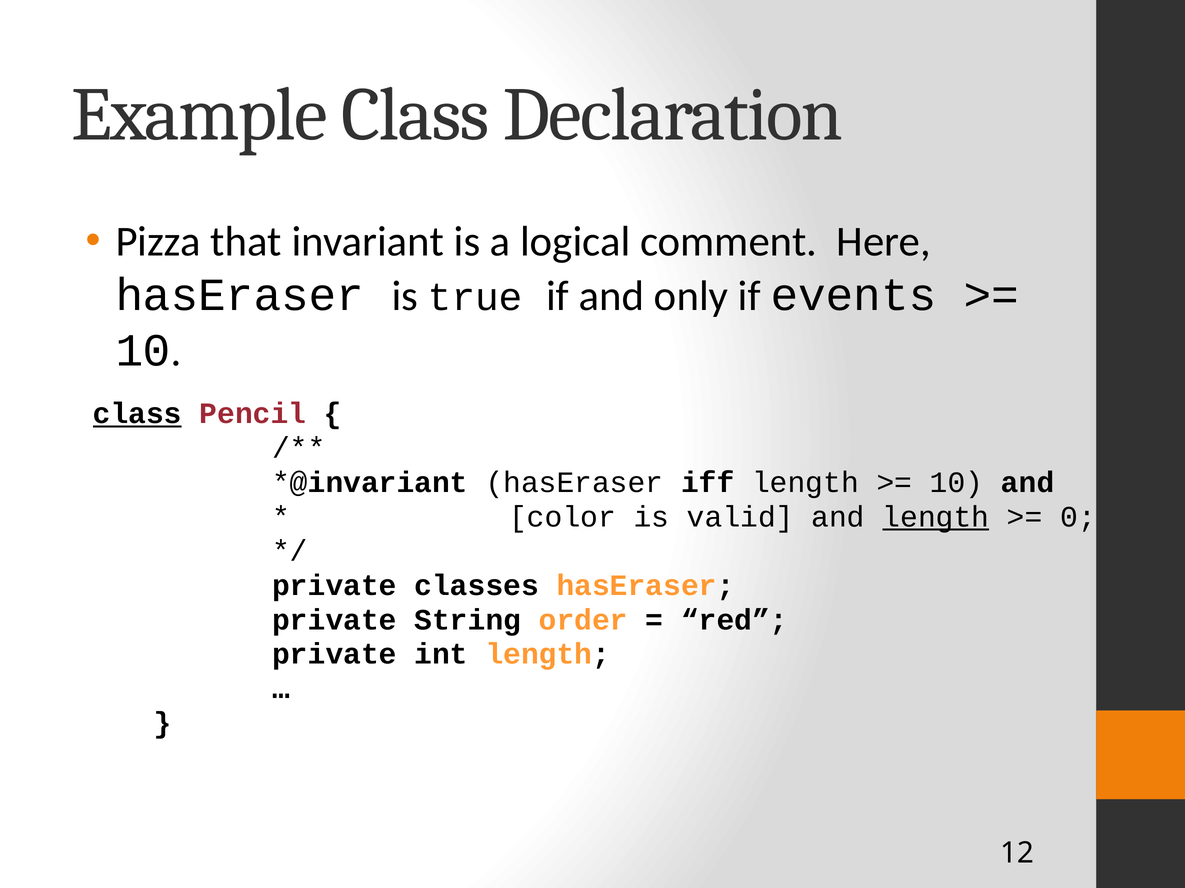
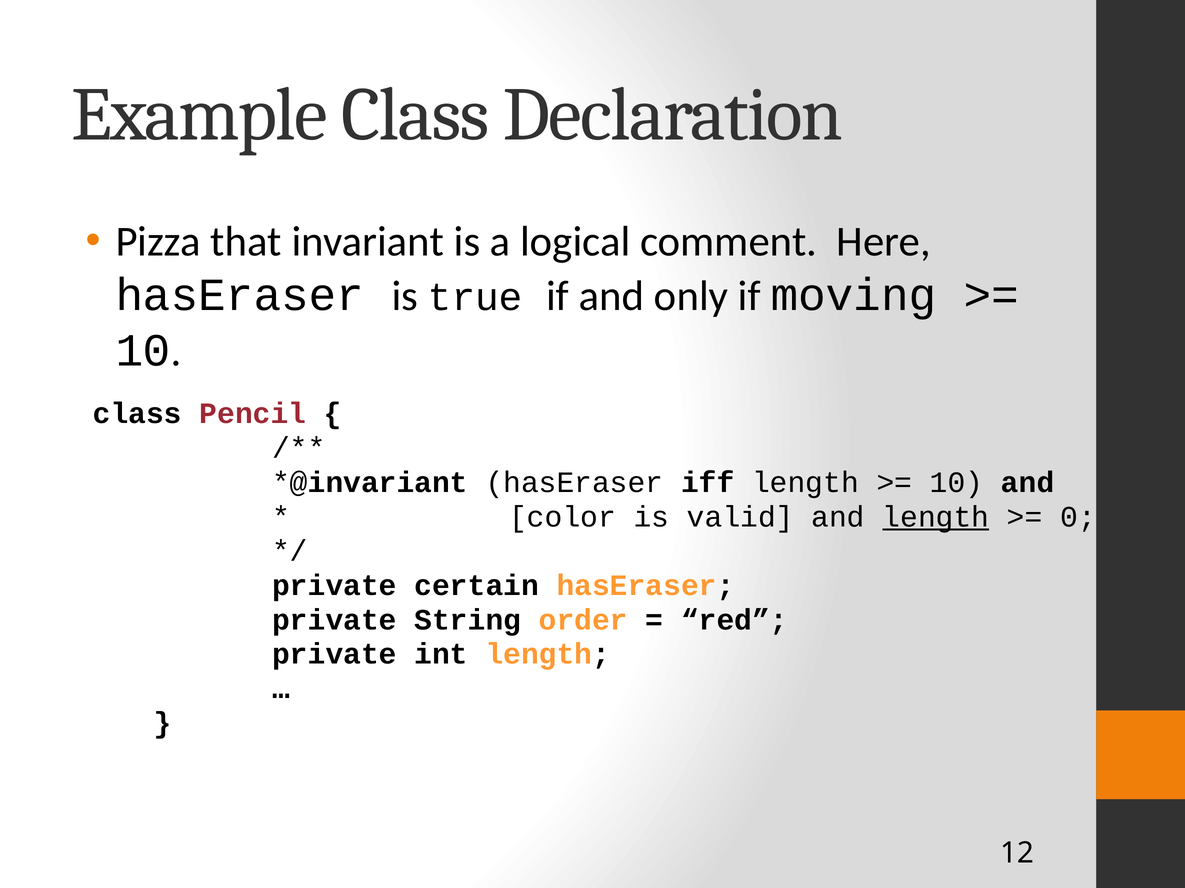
events: events -> moving (854, 296)
class underline: present -> none (137, 414)
classes: classes -> certain (477, 586)
